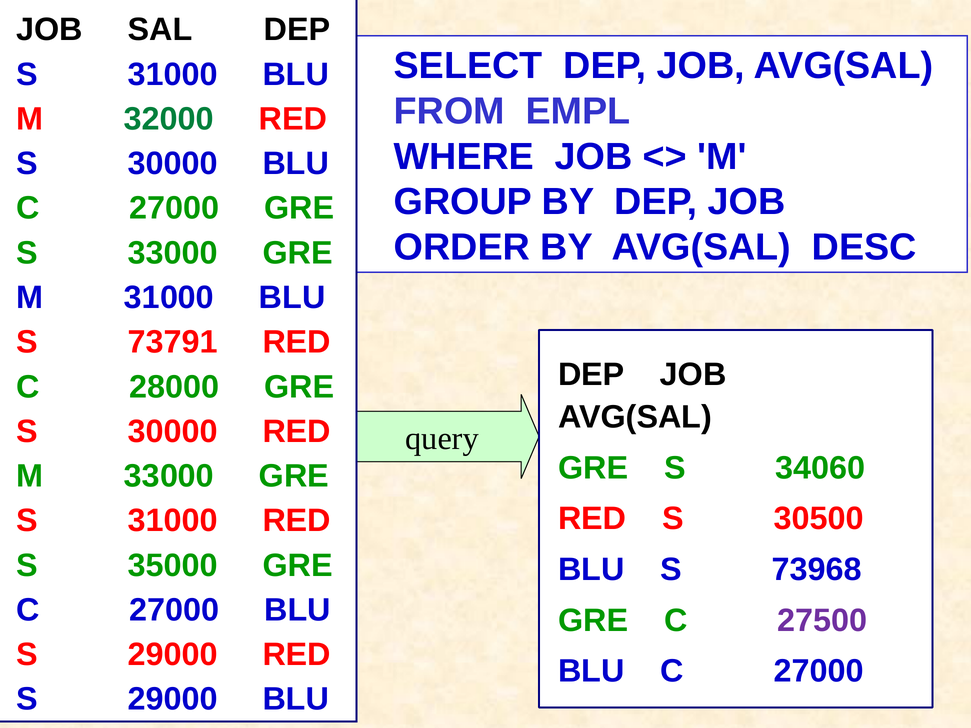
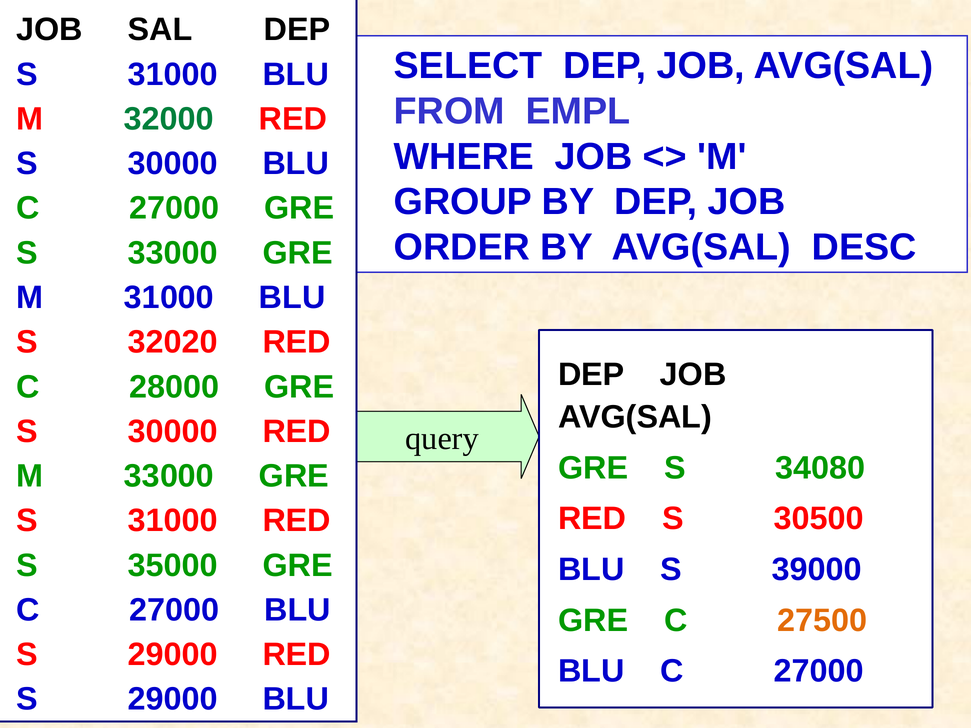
73791: 73791 -> 32020 (173, 342)
34060: 34060 -> 34080 (820, 468)
73968: 73968 -> 39000 (817, 570)
27500 colour: purple -> orange (822, 621)
